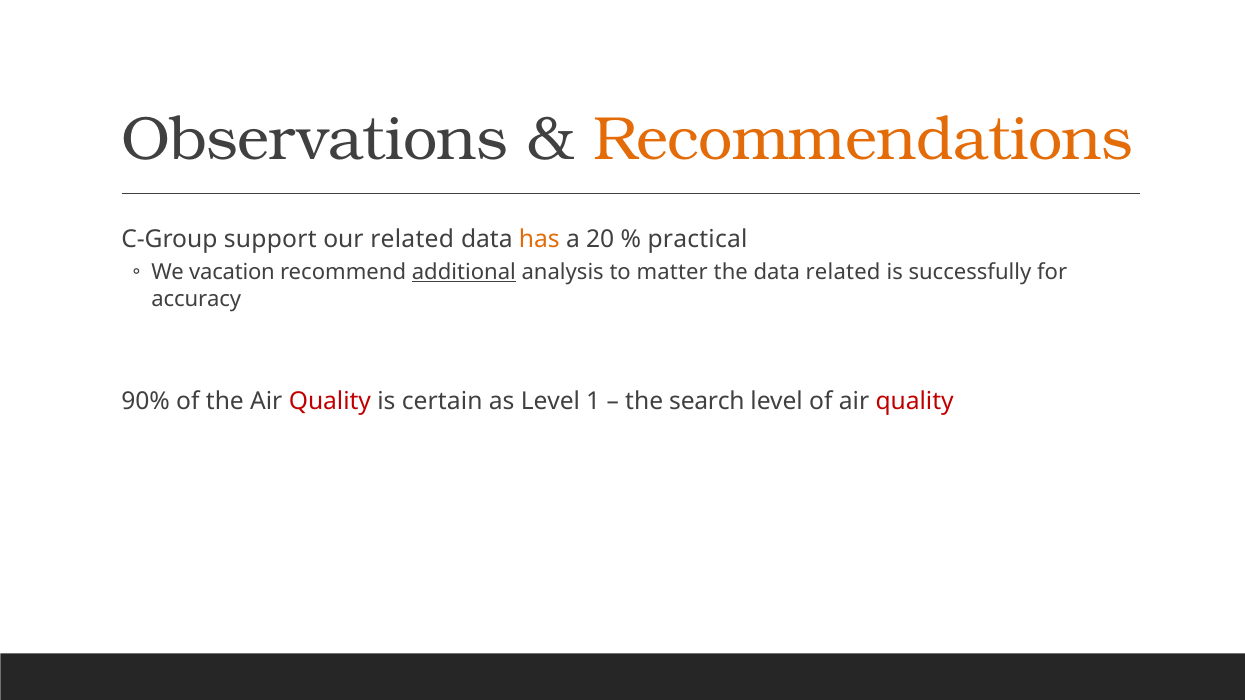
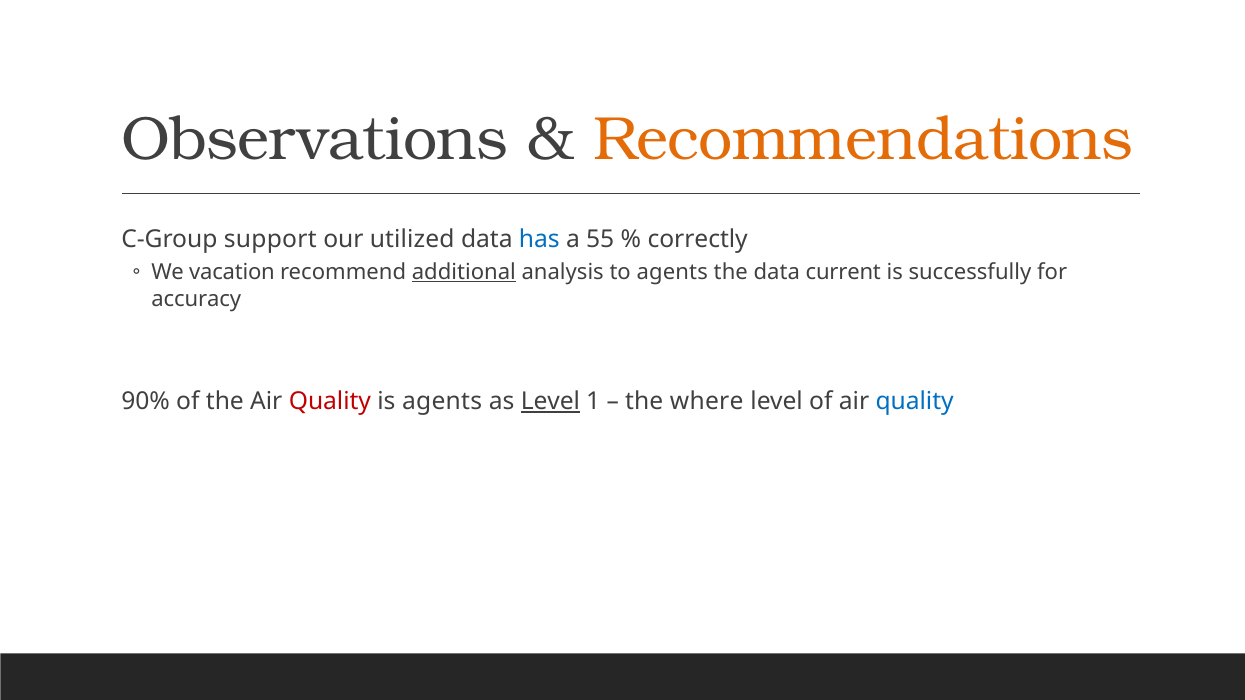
our related: related -> utilized (412, 239)
has colour: orange -> blue (539, 239)
20: 20 -> 55 (600, 239)
practical: practical -> correctly (698, 239)
to matter: matter -> agents (672, 272)
data related: related -> current (843, 272)
is certain: certain -> agents (442, 401)
Level underline: none -> present (550, 401)
search: search -> where (707, 401)
quality colour: red -> blue (915, 401)
